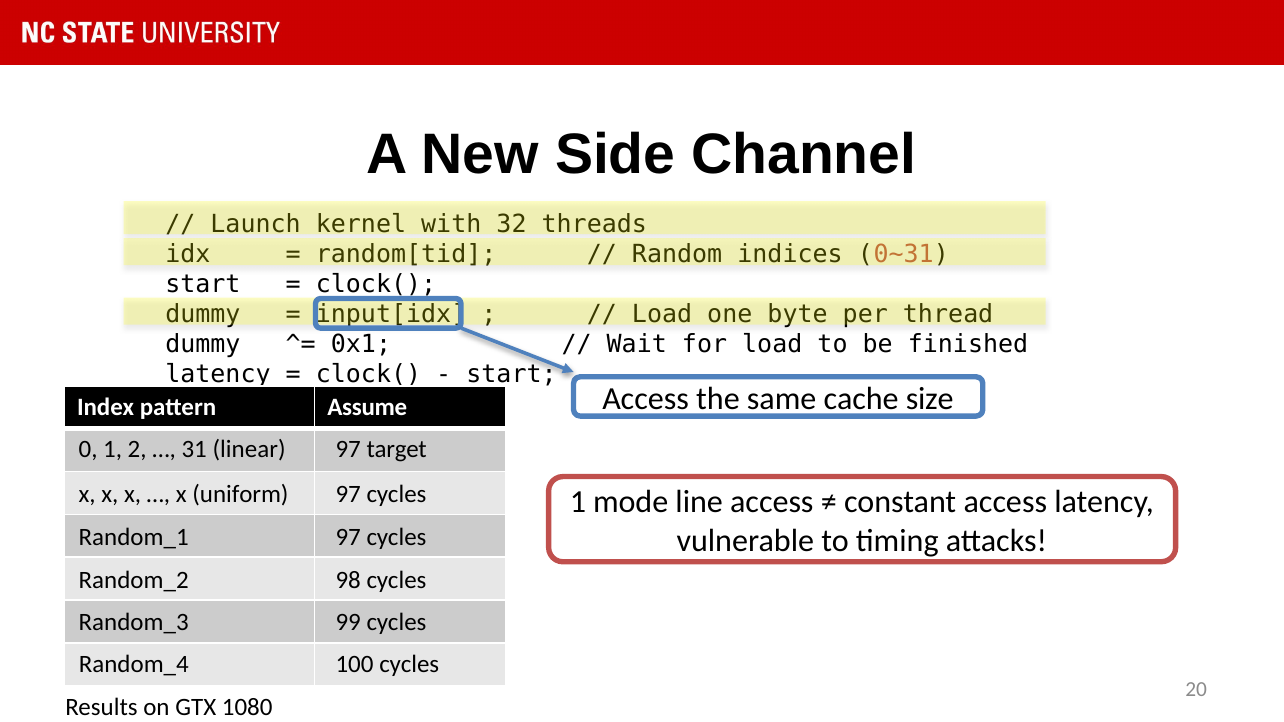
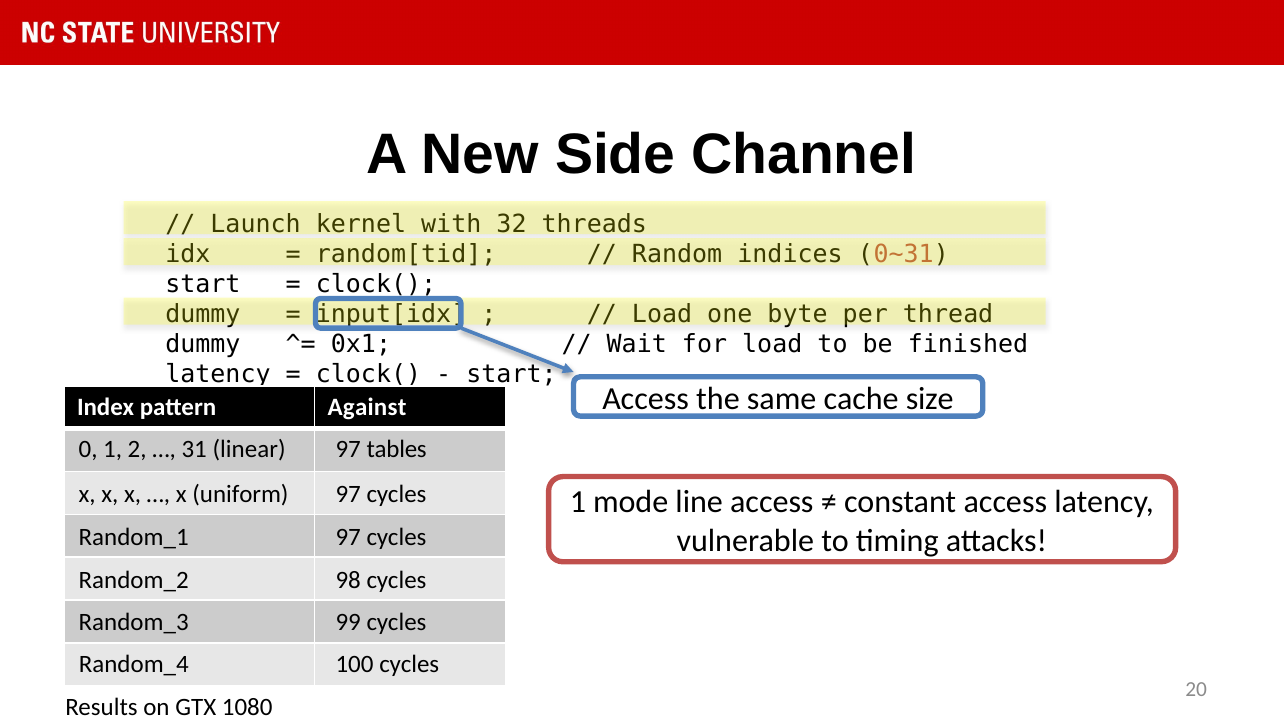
Assume: Assume -> Against (367, 408)
target: target -> tables (397, 449)
